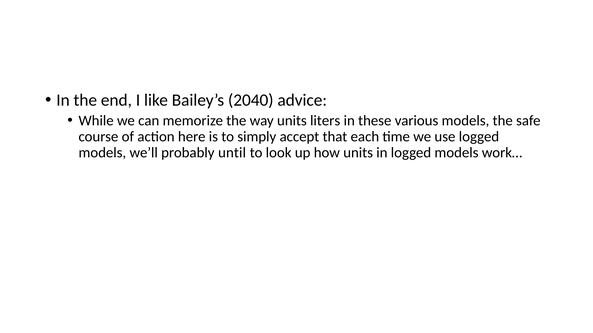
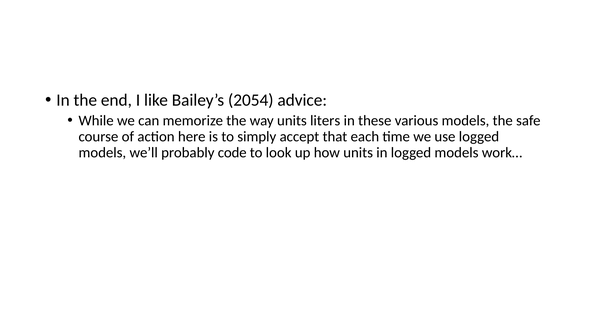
2040: 2040 -> 2054 (251, 100)
until: until -> code (232, 153)
